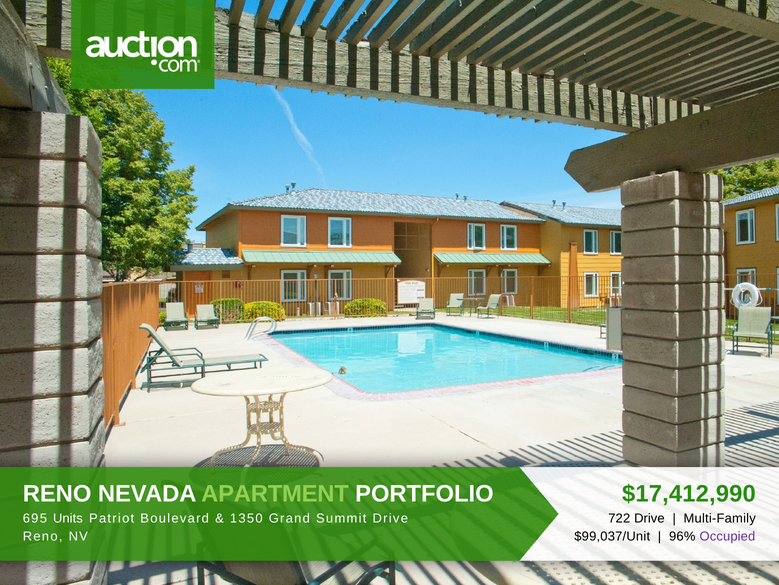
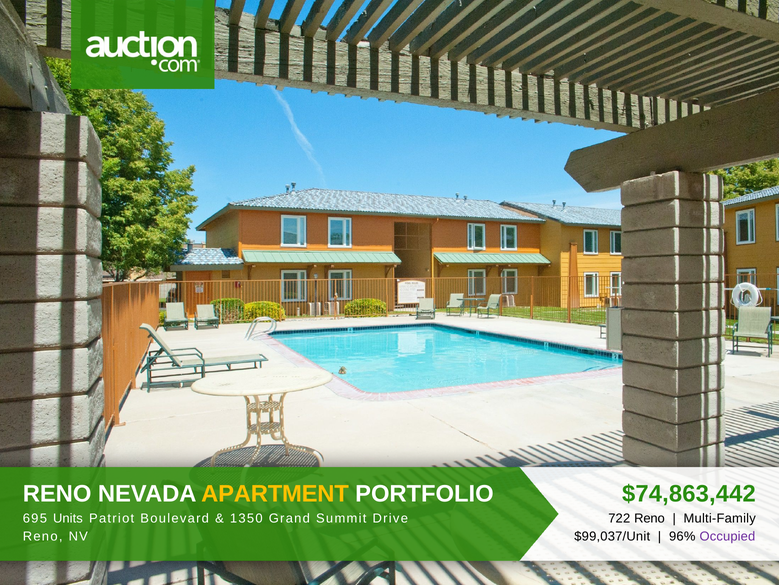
APARTMENT colour: light green -> yellow (275, 493)
$17,412,990: $17,412,990 -> $74,863,442 (689, 493)
722 Drive: Drive -> Reno (649, 518)
